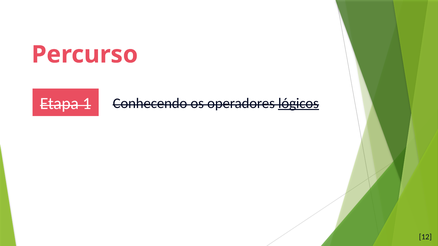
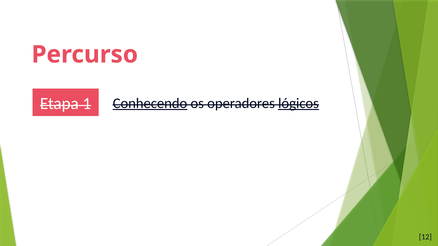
Conhecendo underline: none -> present (150, 103)
